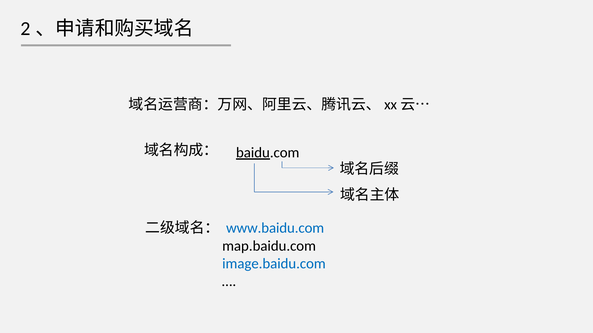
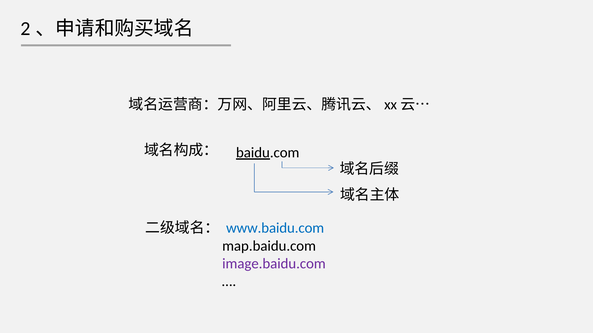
image.baidu.com colour: blue -> purple (274, 264)
